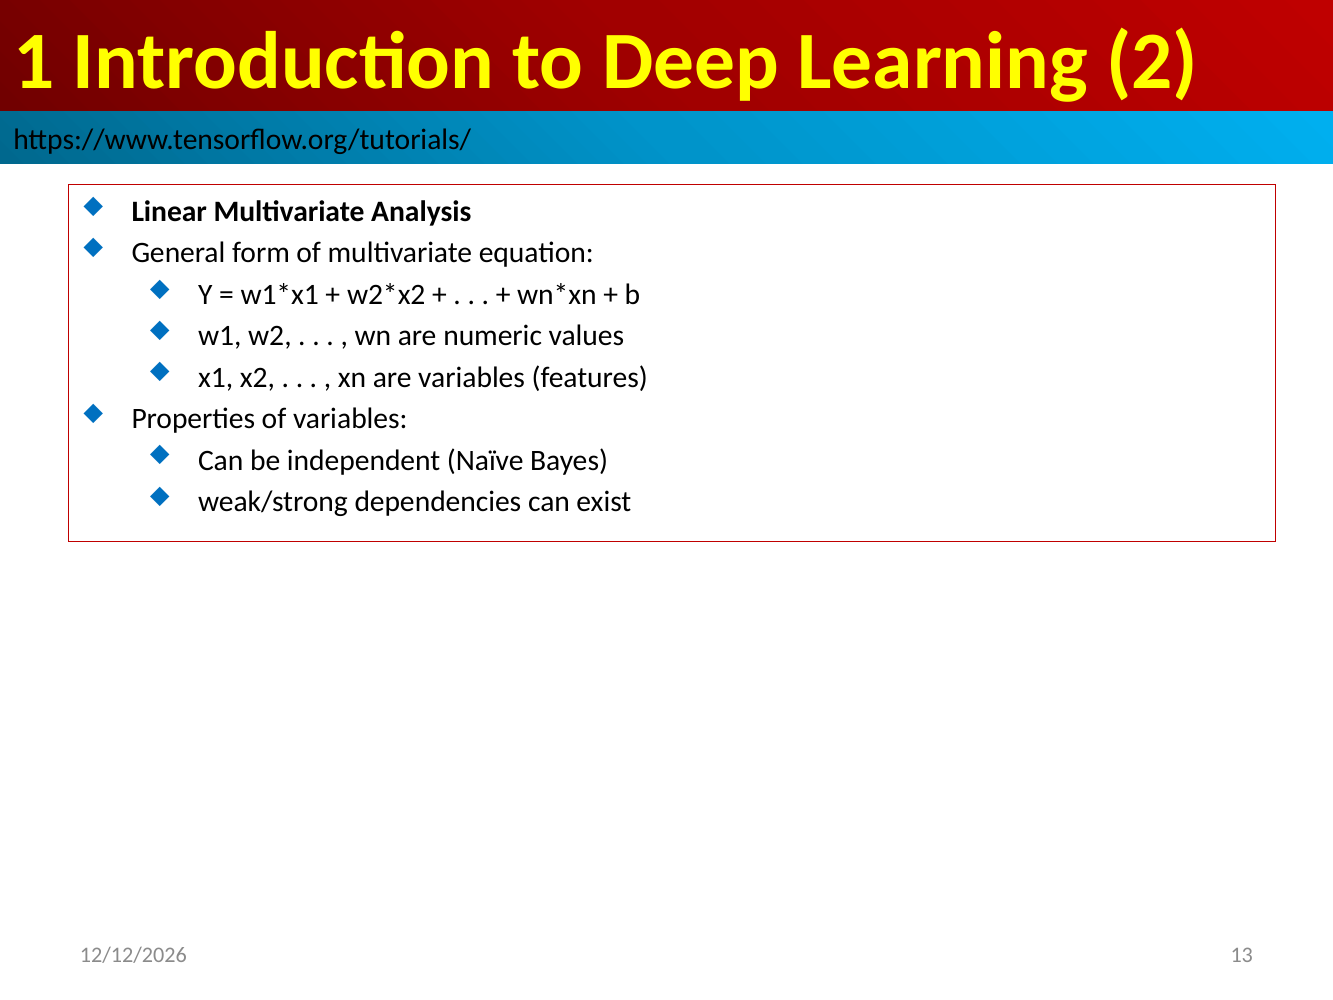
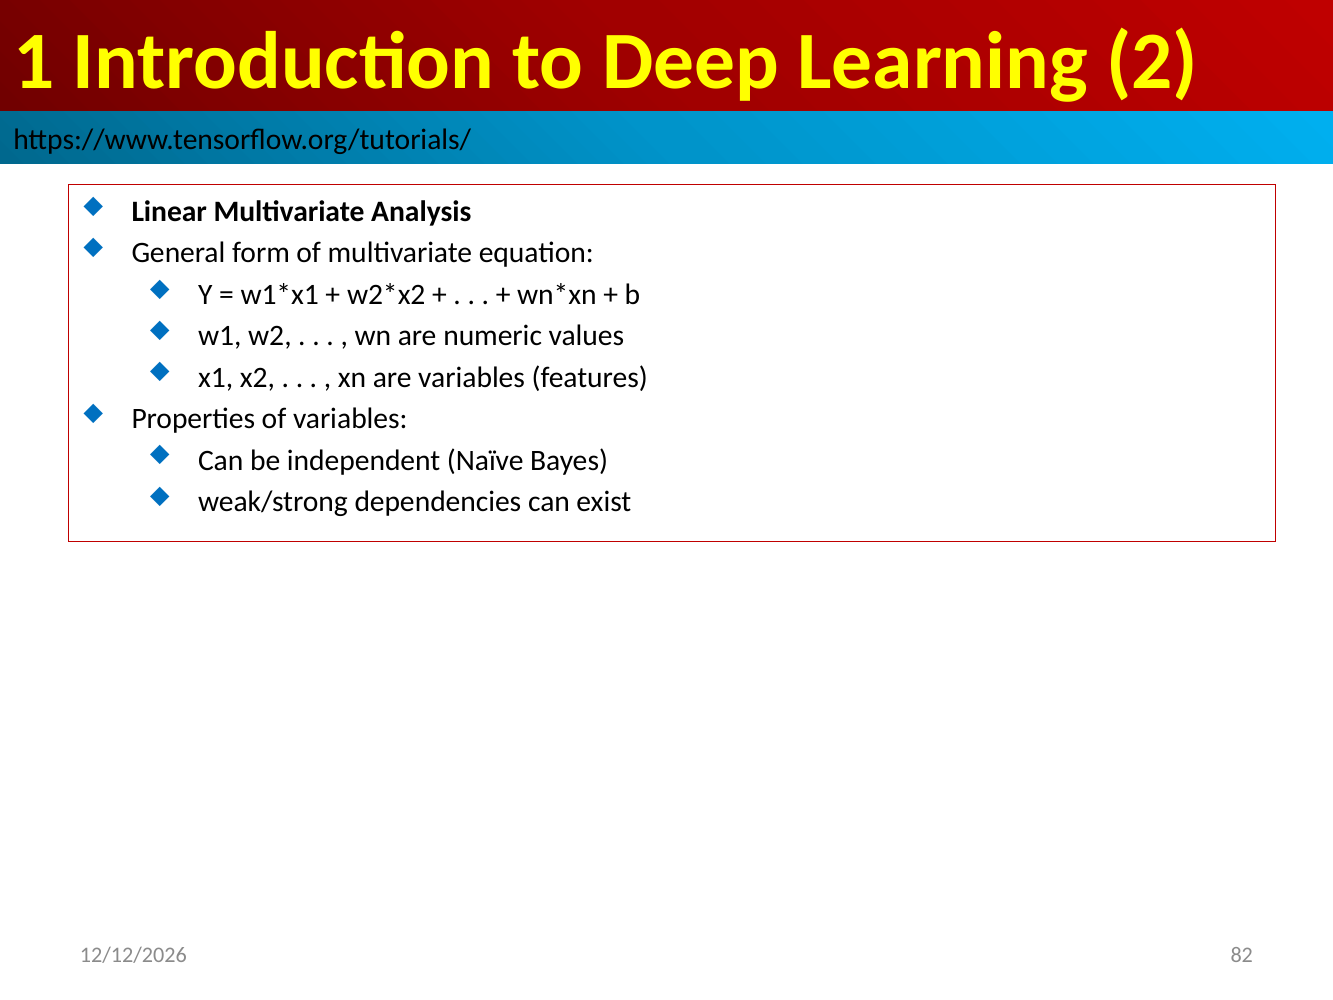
13: 13 -> 82 (1242, 955)
